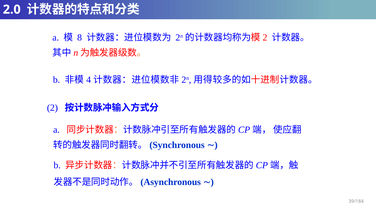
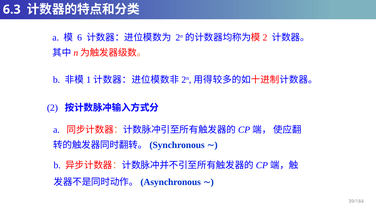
2.0: 2.0 -> 6.3 (12, 9)
8: 8 -> 6 (80, 37)
4: 4 -> 1 (89, 80)
